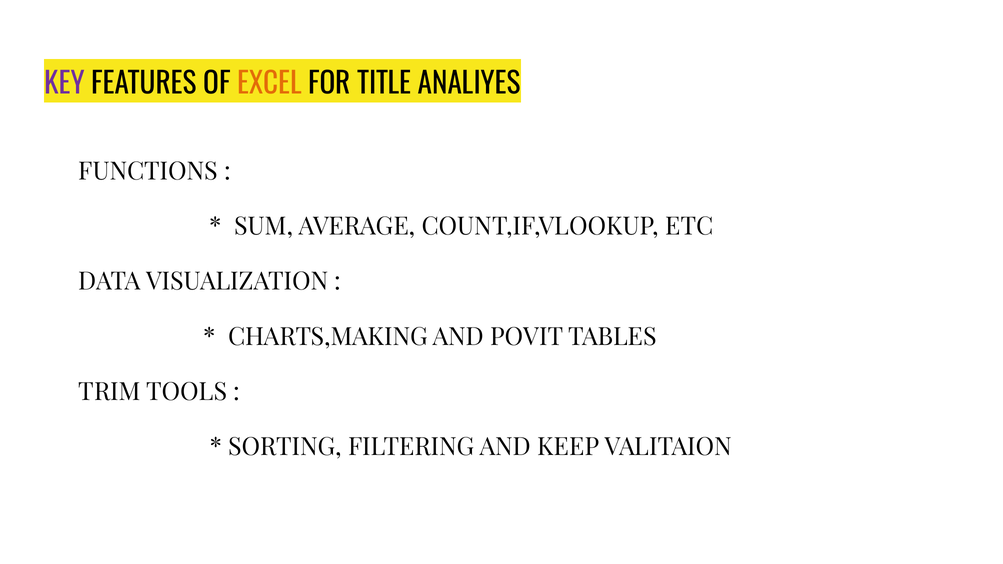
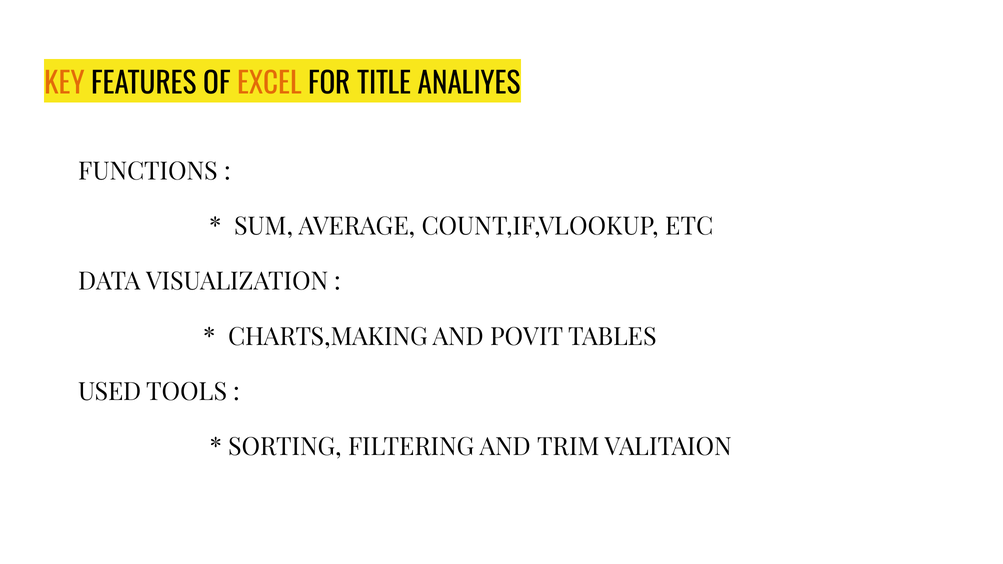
KEY colour: purple -> orange (64, 84)
TRIM: TRIM -> USED (110, 392)
KEEP: KEEP -> TRIM (568, 447)
